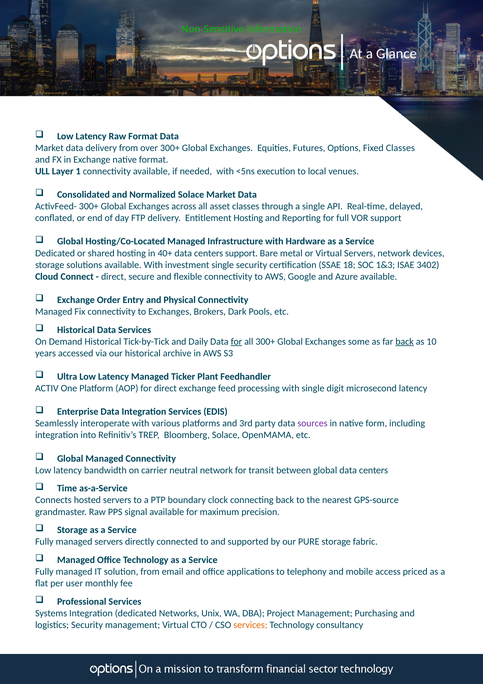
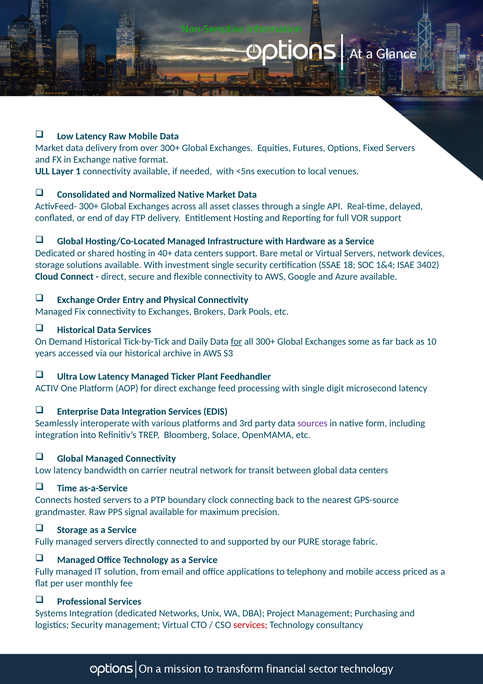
Raw Format: Format -> Mobile (143, 136)
Fixed Classes: Classes -> Servers (400, 148)
Normalized Solace: Solace -> Native (191, 194)
1&3: 1&3 -> 1&4 (385, 264)
back underline: present -> none (405, 341)
services colour: orange -> red (250, 624)
